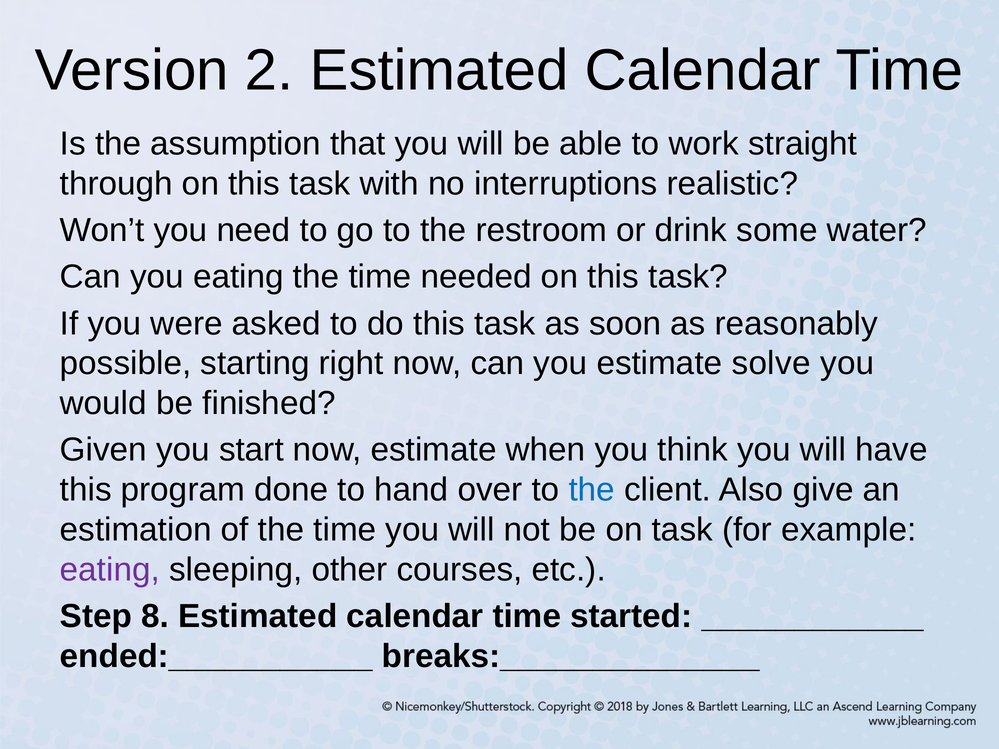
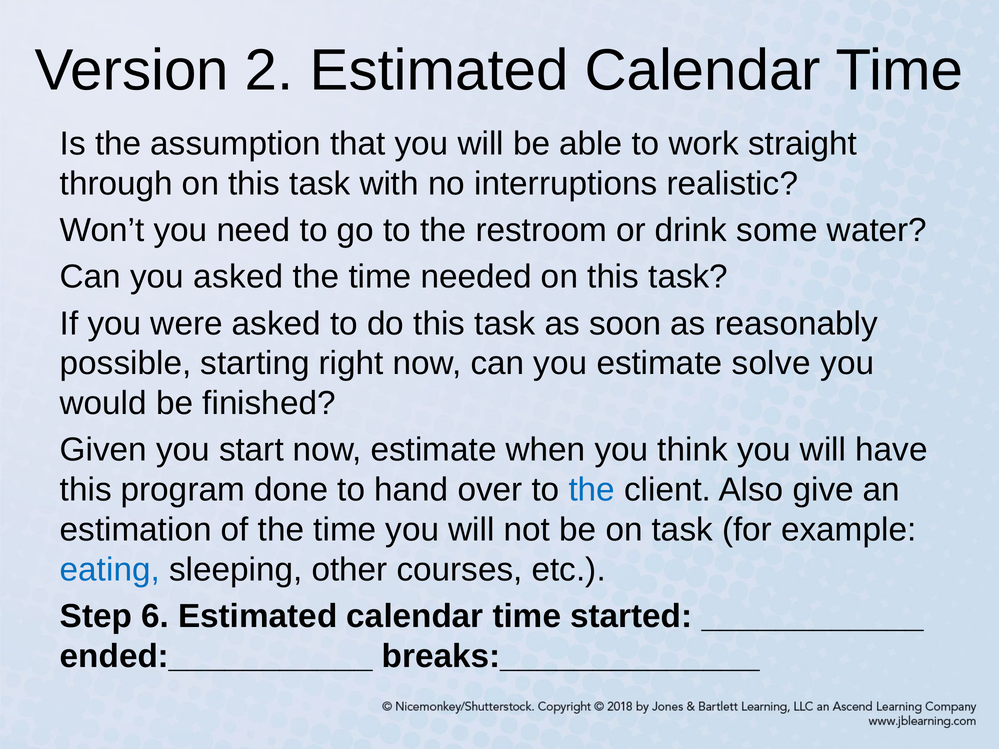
you eating: eating -> asked (238, 277)
eating colour: purple -> blue (110, 570)
8: 8 -> 6 (155, 617)
